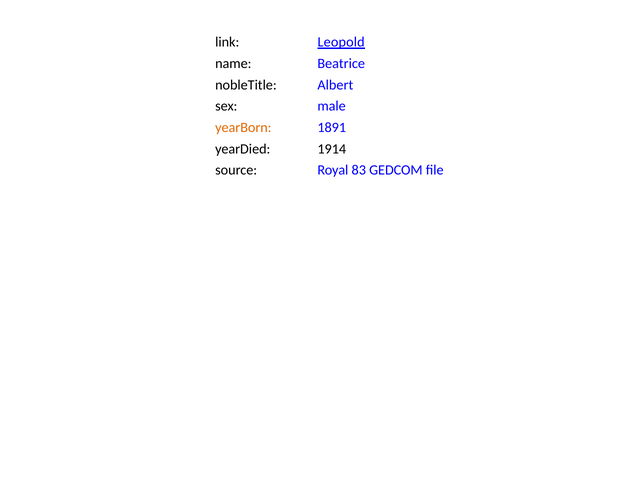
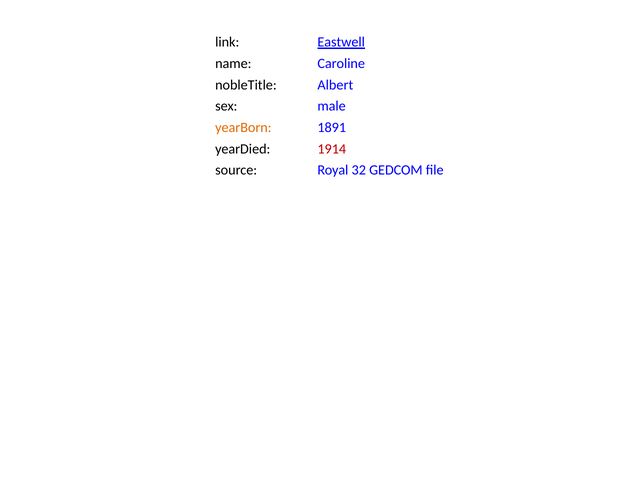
Leopold: Leopold -> Eastwell (341, 42)
Beatrice: Beatrice -> Caroline (341, 64)
1914 colour: black -> red (332, 149)
83: 83 -> 32 (359, 170)
